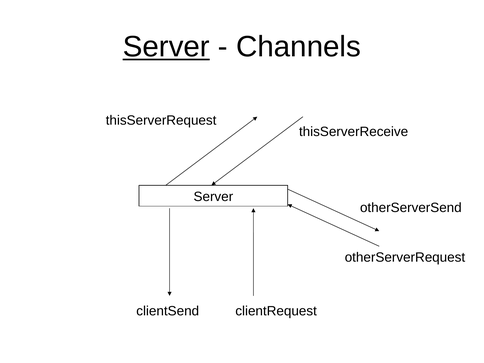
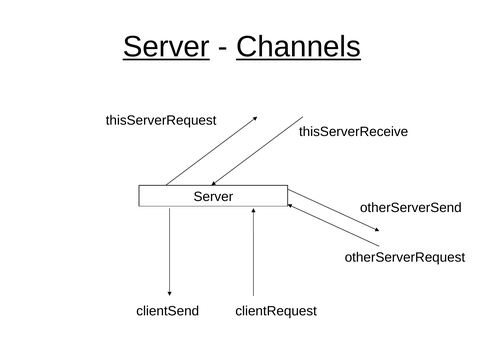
Channels underline: none -> present (299, 47)
